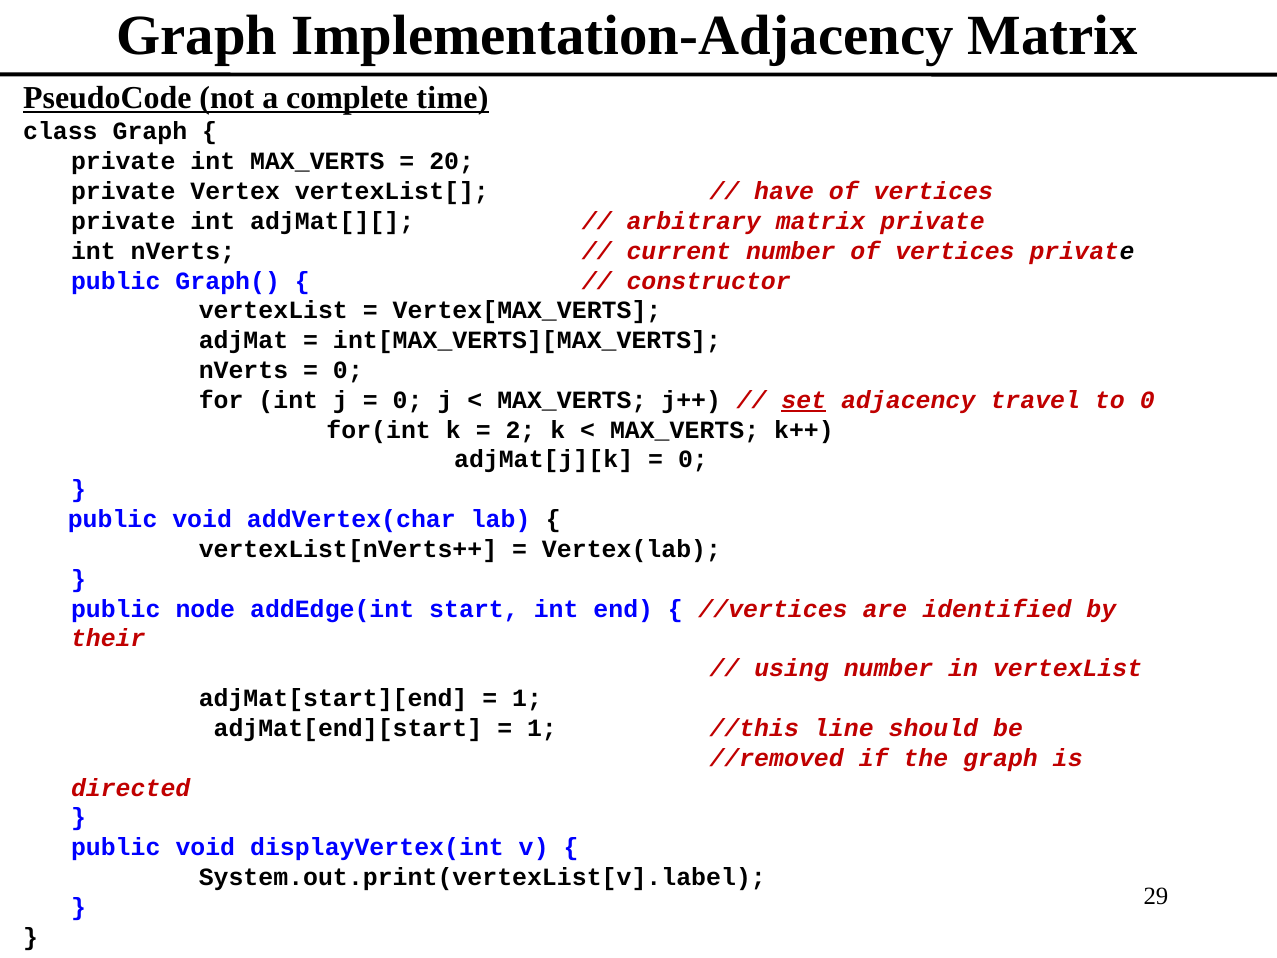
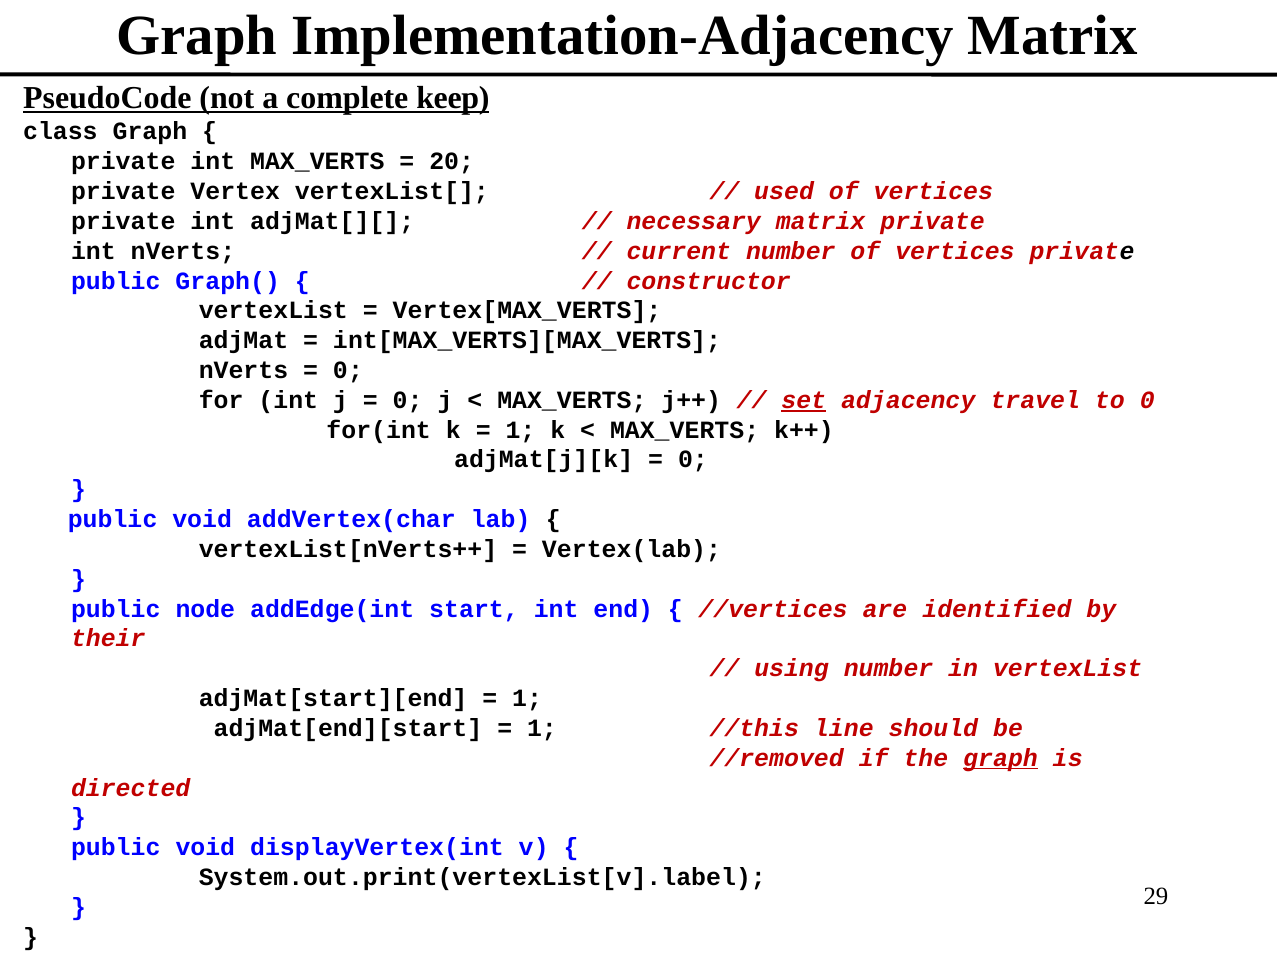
time: time -> keep (453, 98)
have: have -> used (784, 191)
arbitrary: arbitrary -> necessary (694, 221)
2: 2 -> 1 (520, 430)
graph underline: none -> present (1001, 758)
